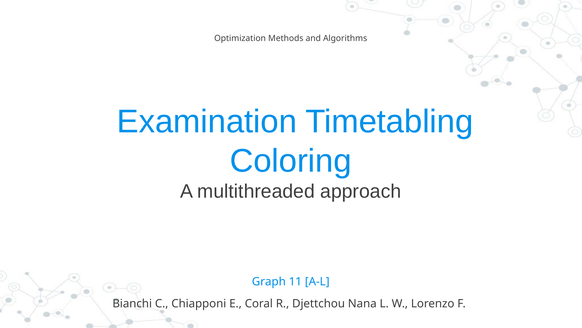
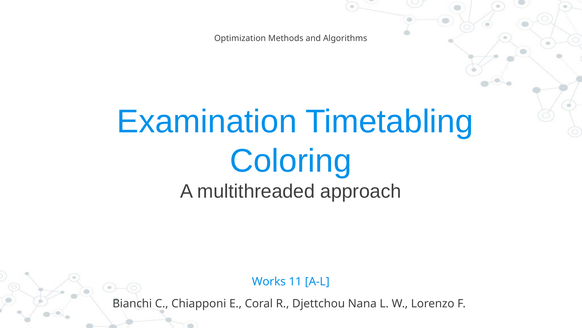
Graph: Graph -> Works (269, 281)
